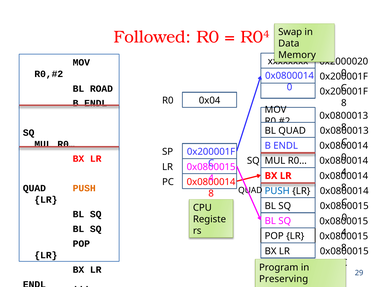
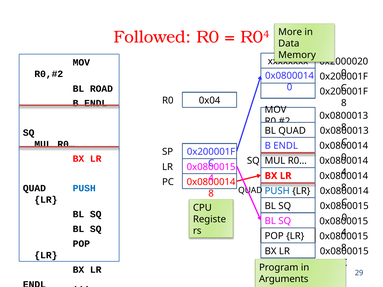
Swap: Swap -> More (290, 32)
PUSH colour: orange -> blue (84, 188)
Preserving: Preserving -> Arguments (284, 279)
